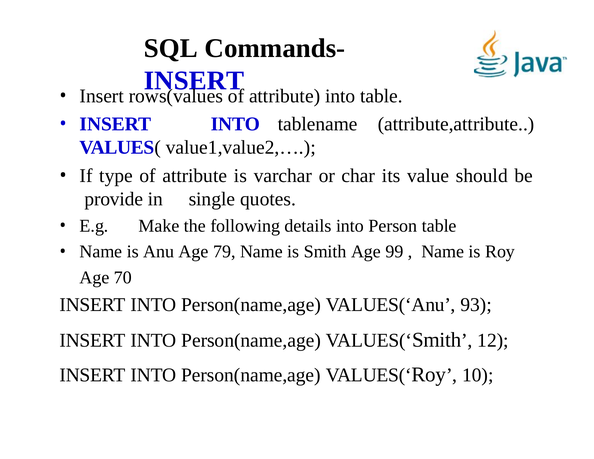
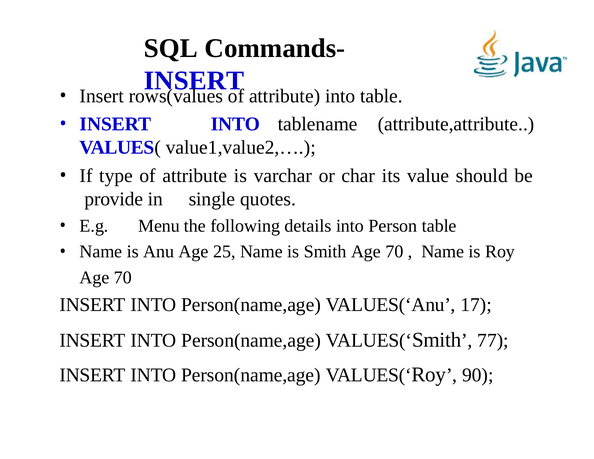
Make: Make -> Menu (159, 226)
79: 79 -> 25 (224, 252)
Smith Age 99: 99 -> 70 (394, 252)
93: 93 -> 17 (476, 305)
12: 12 -> 77 (493, 340)
10: 10 -> 90 (478, 375)
